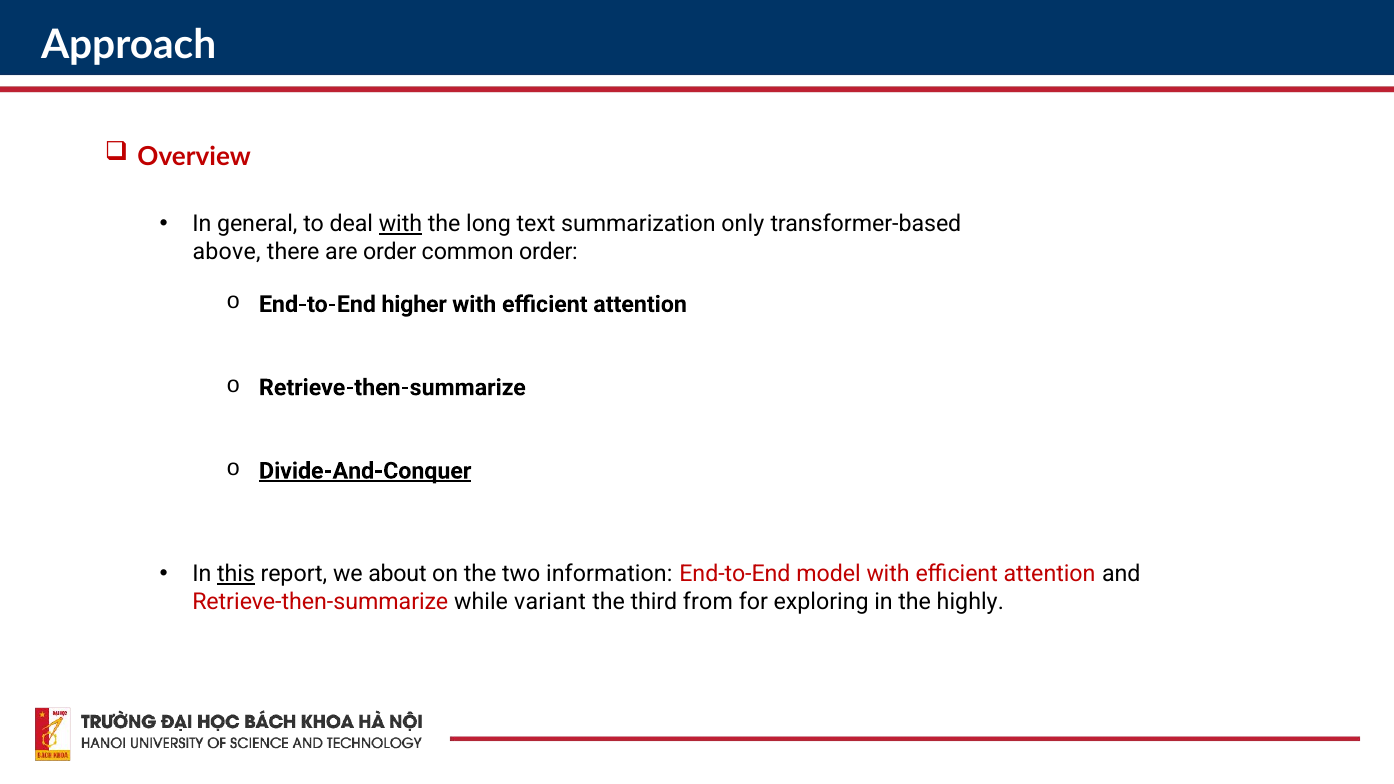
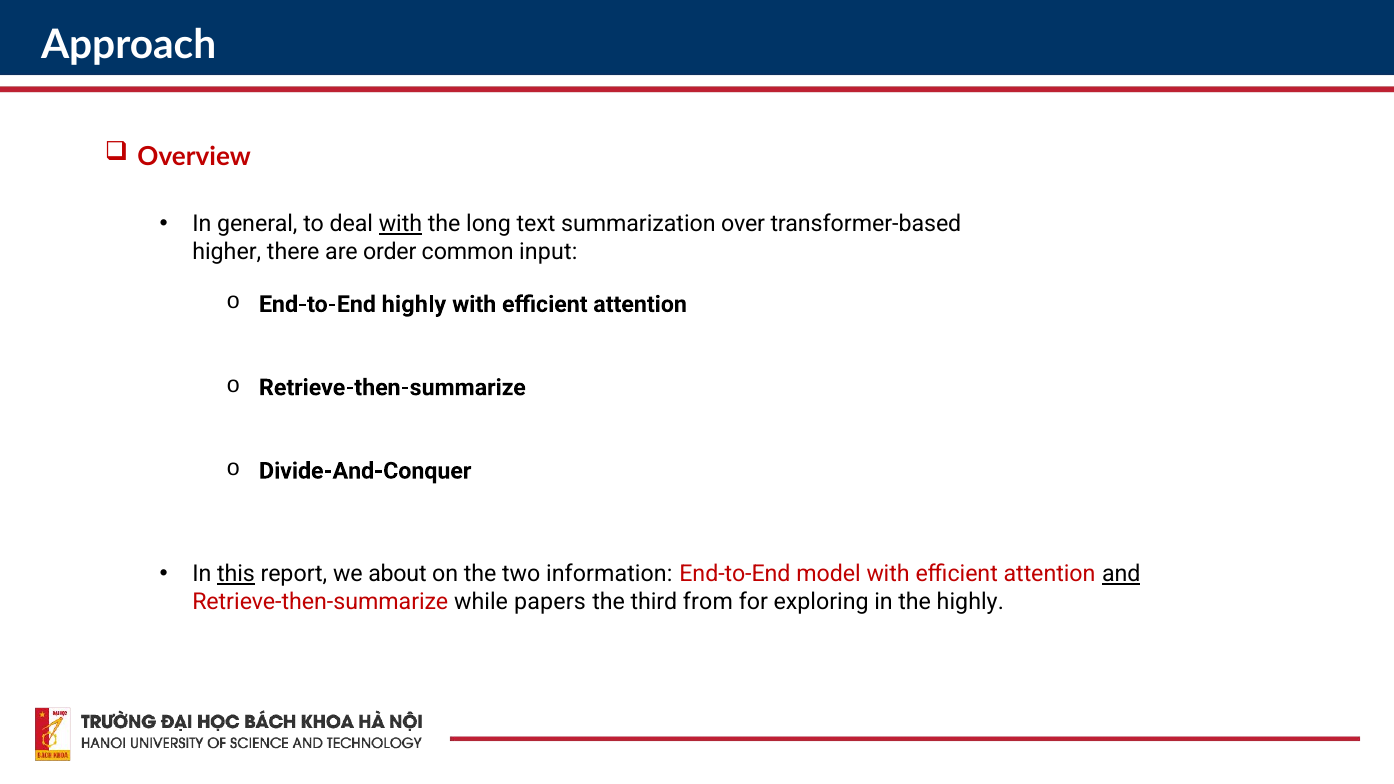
only: only -> over (743, 224)
above: above -> higher (227, 252)
common order: order -> input (548, 252)
End-to-End higher: higher -> highly (414, 304)
Divide-And-Conquer underline: present -> none (365, 471)
and underline: none -> present (1121, 574)
variant: variant -> papers (550, 602)
